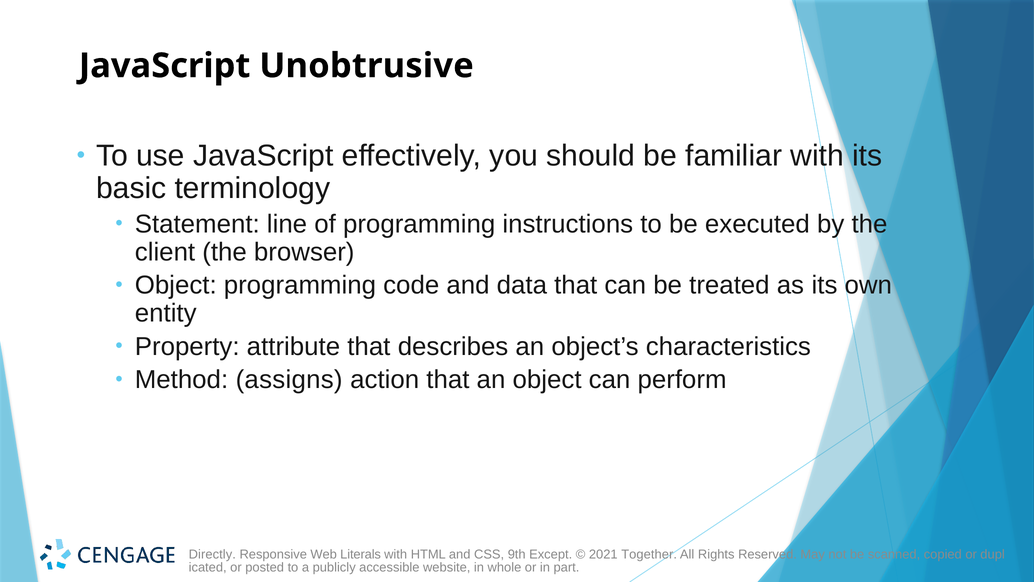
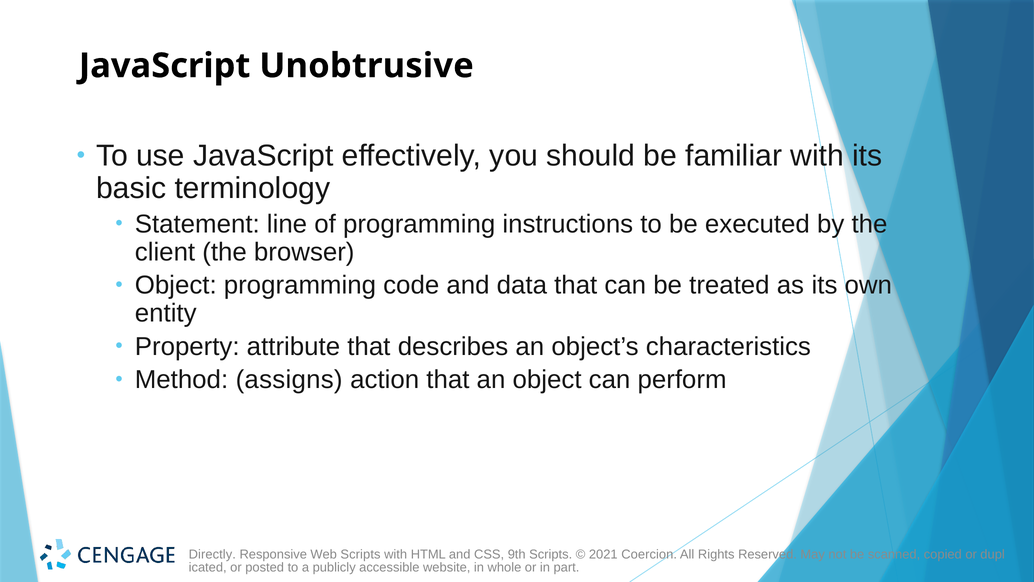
Web Literals: Literals -> Scripts (360, 554)
9th Except: Except -> Scripts (551, 554)
Together: Together -> Coercion (649, 554)
